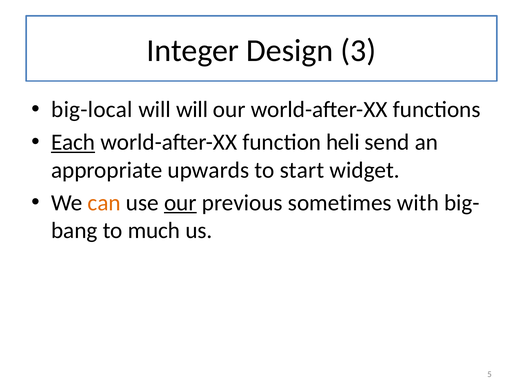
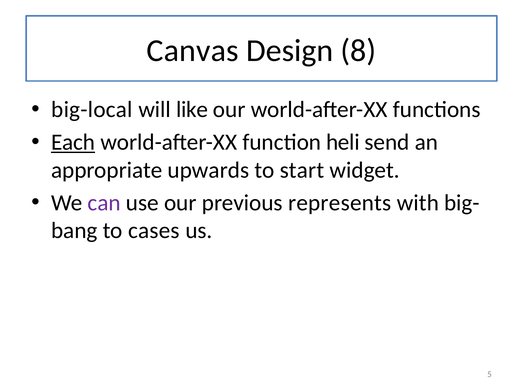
Integer: Integer -> Canvas (193, 51)
3: 3 -> 8 (358, 51)
will will: will -> like (192, 110)
can colour: orange -> purple (104, 203)
our underline: present -> none (180, 203)
sometimes: sometimes -> represents (340, 203)
much: much -> cases (154, 231)
